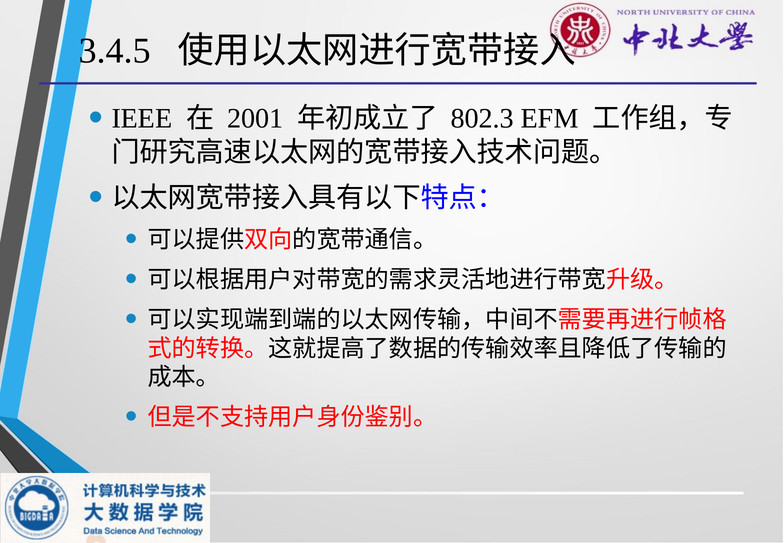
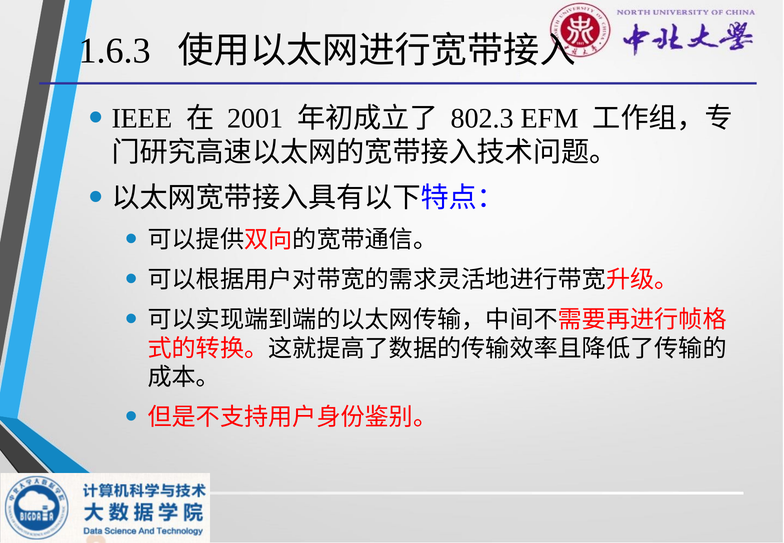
3.4.5: 3.4.5 -> 1.6.3 (115, 51)
